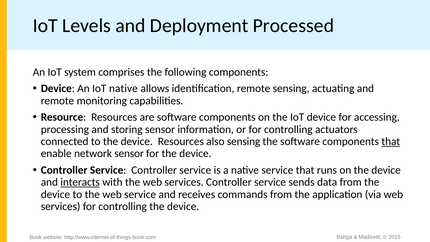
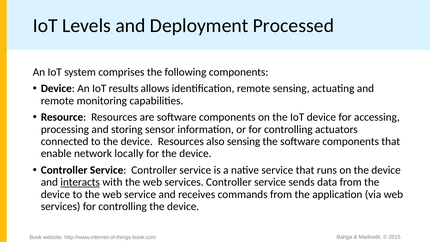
IoT native: native -> results (124, 89)
that underline: present -> none (391, 141)
network sensor: sensor -> locally (129, 153)
